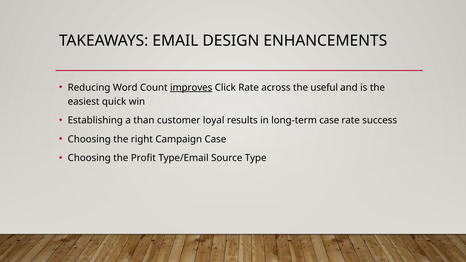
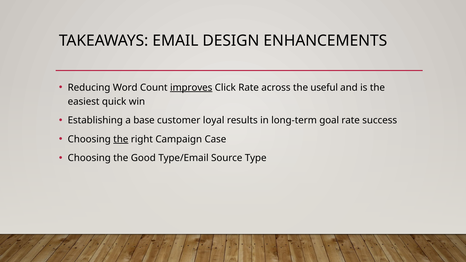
than: than -> base (144, 120)
long-term case: case -> goal (329, 120)
the underline: none -> present (121, 139)
Profit: Profit -> Good (143, 158)
